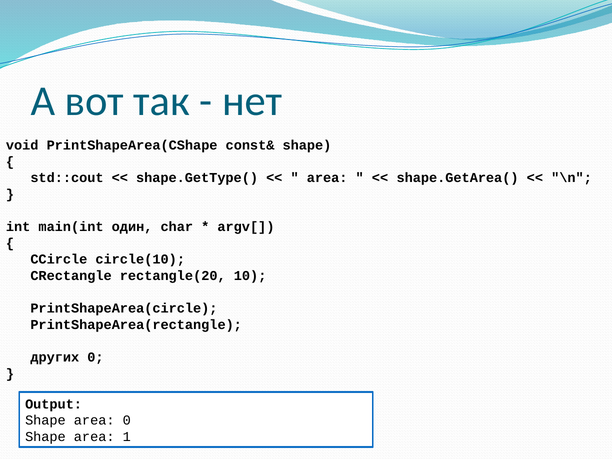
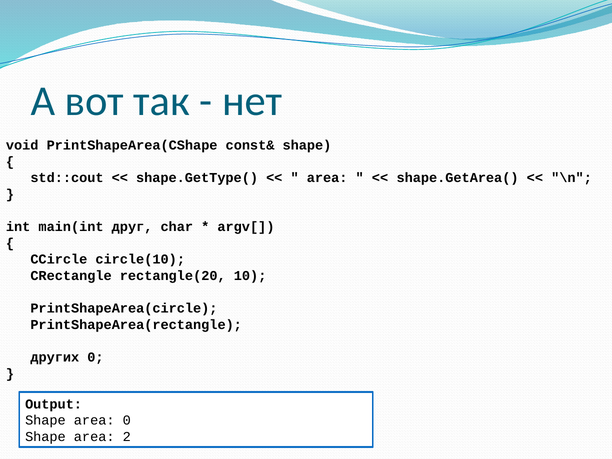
один: один -> друг (132, 227)
1: 1 -> 2 (127, 437)
